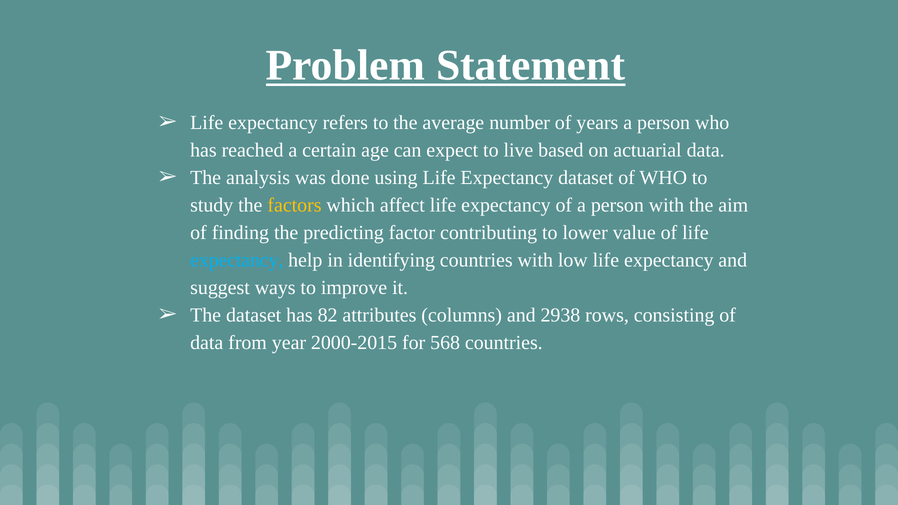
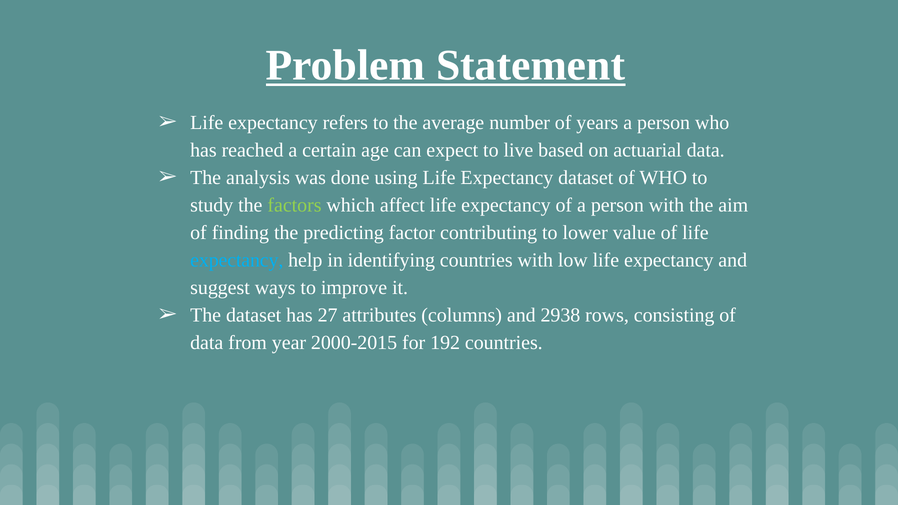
factors colour: yellow -> light green (294, 205)
82: 82 -> 27 (328, 315)
568: 568 -> 192 (445, 343)
